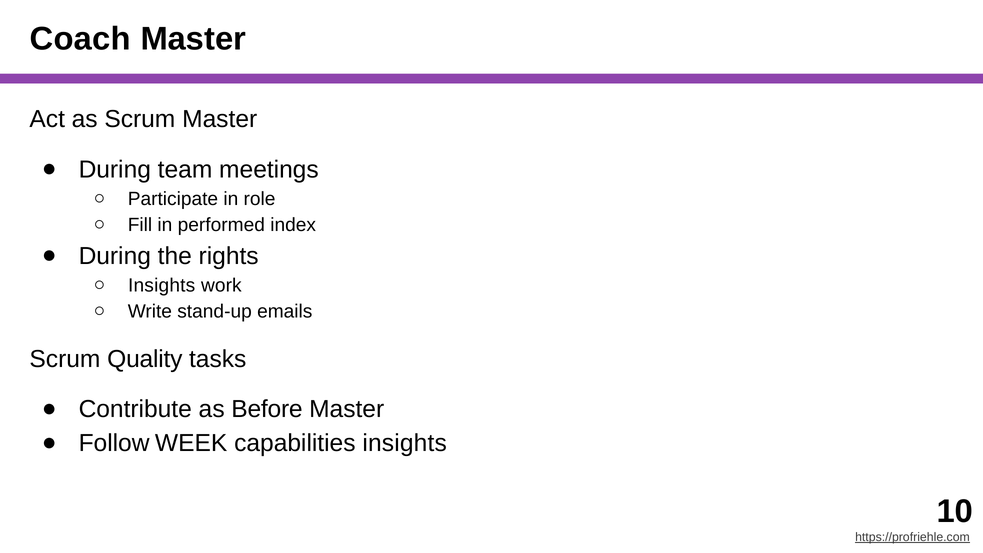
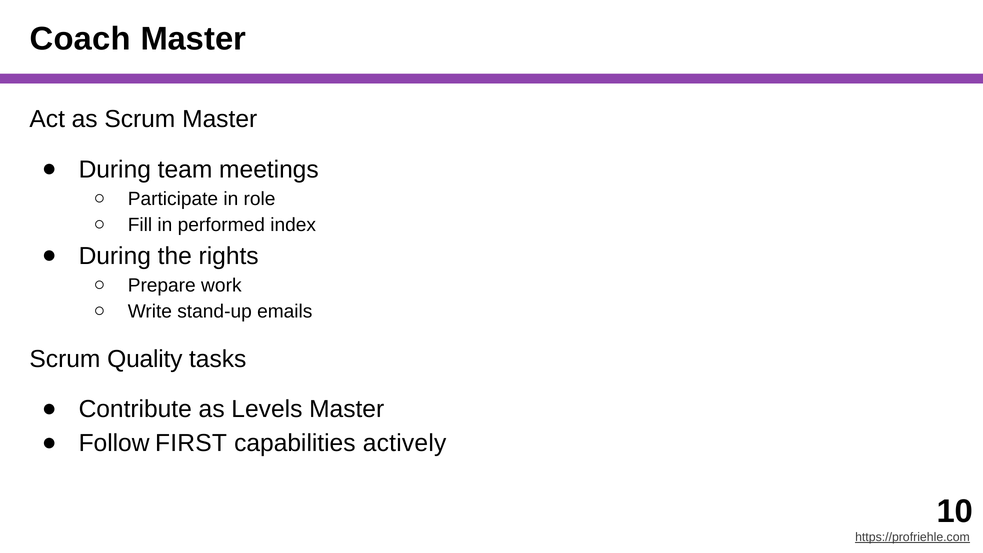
Insights: Insights -> Prepare (162, 285)
Before: Before -> Levels (267, 409)
WEEK: WEEK -> FIRST (191, 443)
capabilities insights: insights -> actively (405, 443)
